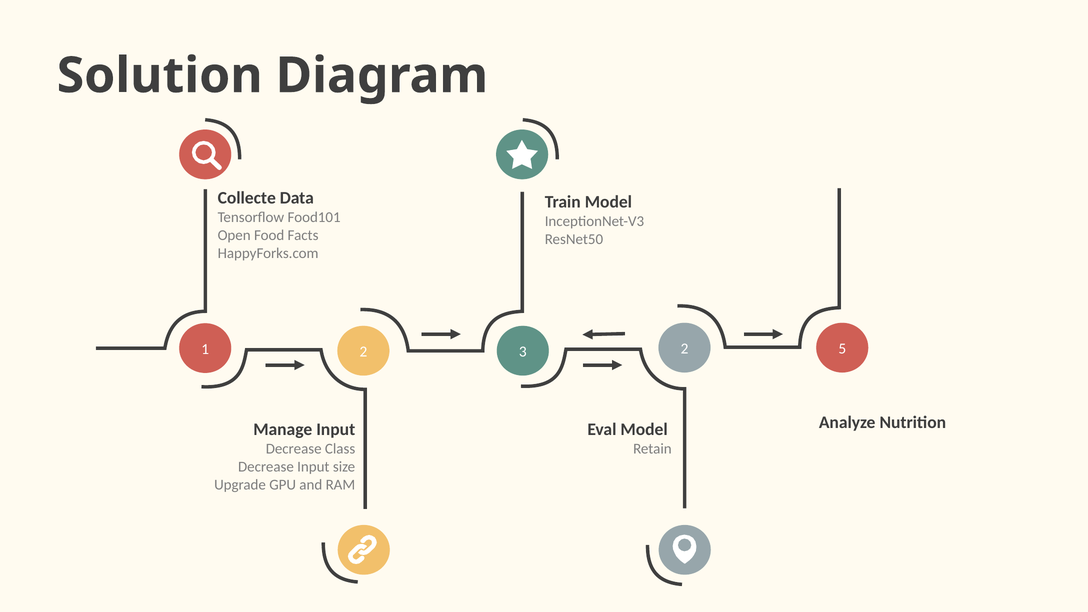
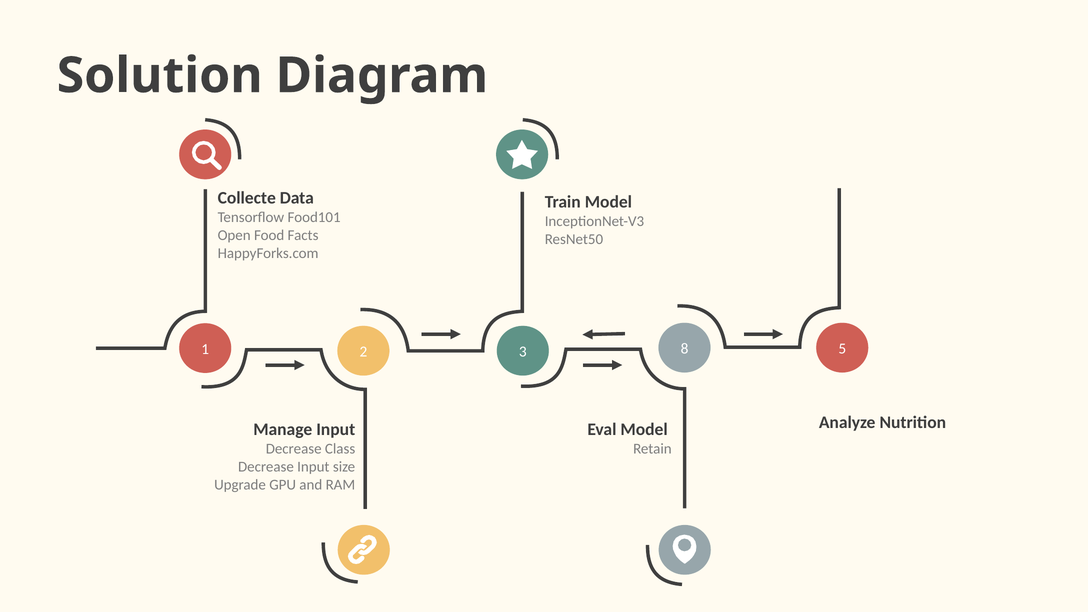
3 2: 2 -> 8 (685, 349)
